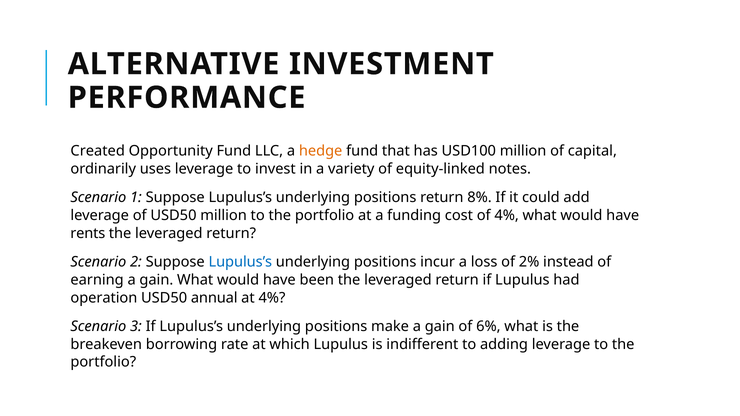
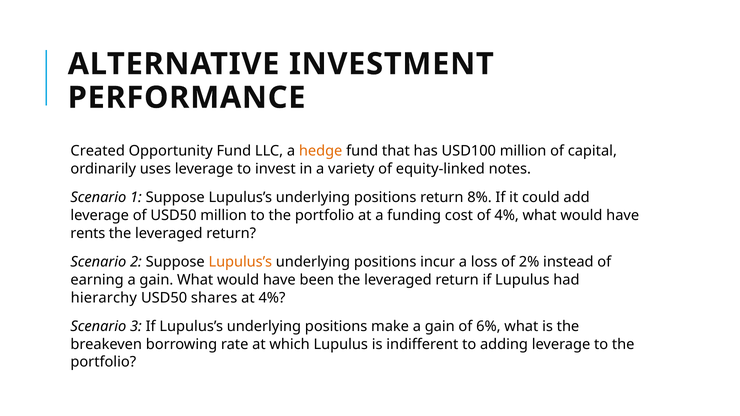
Lupulus’s colour: blue -> orange (240, 262)
operation: operation -> hierarchy (104, 298)
annual: annual -> shares (214, 298)
